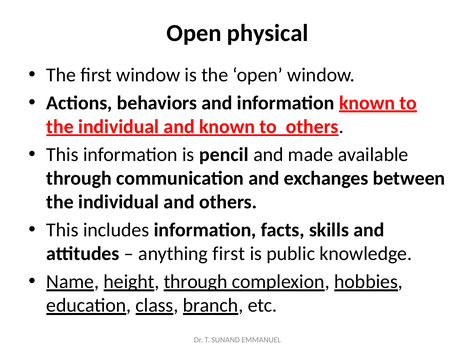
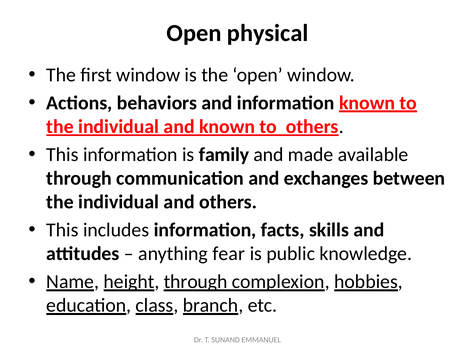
pencil: pencil -> family (224, 155)
anything first: first -> fear (229, 254)
